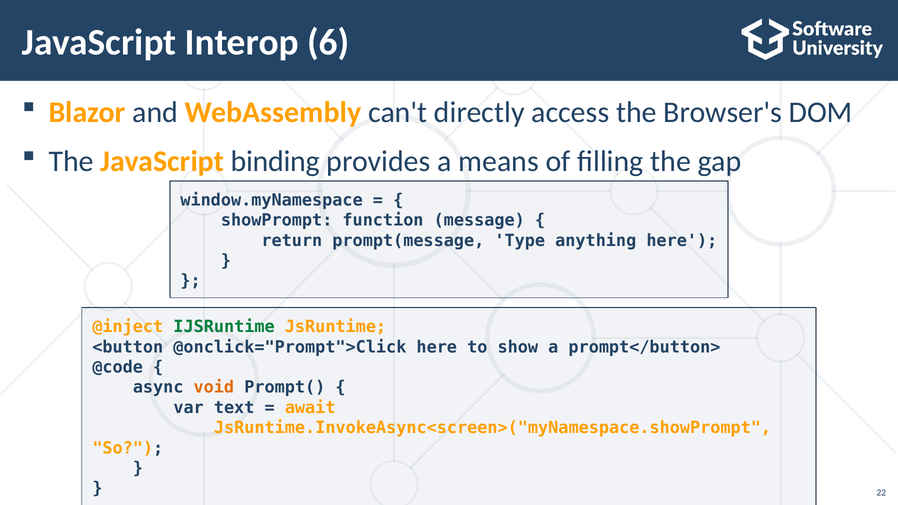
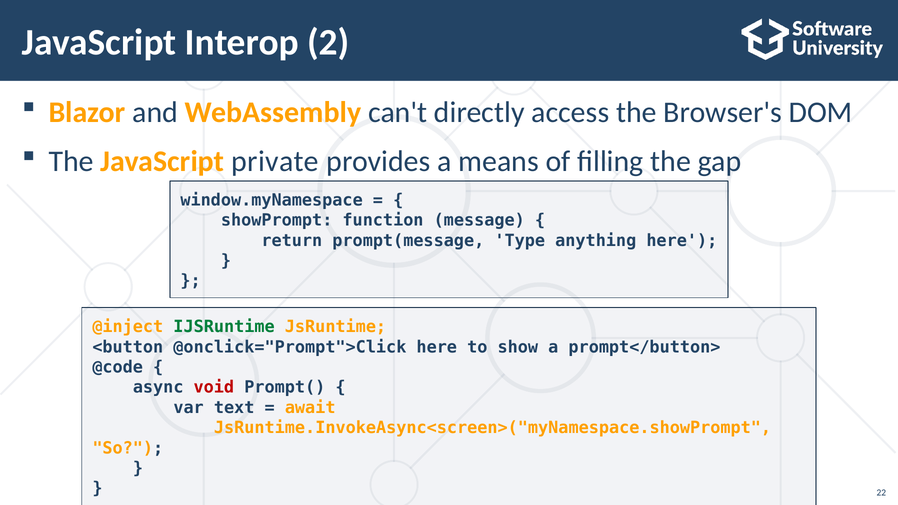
6: 6 -> 2 (328, 43)
binding: binding -> private (275, 162)
void colour: orange -> red (214, 387)
